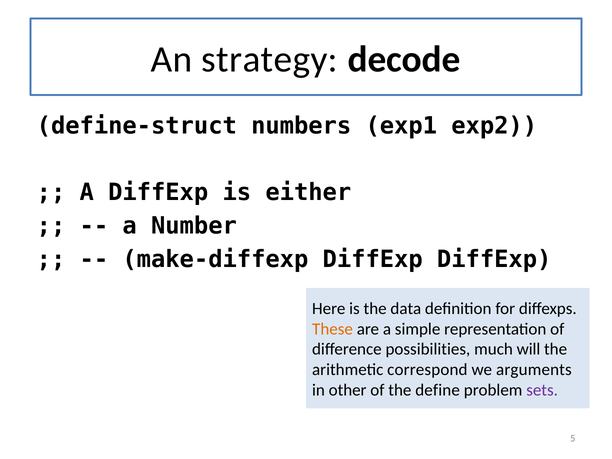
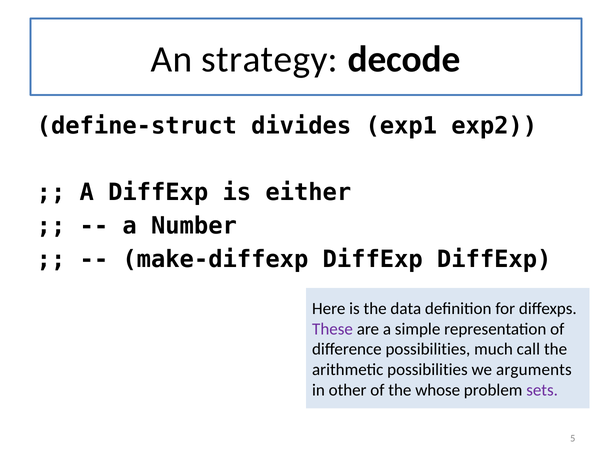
numbers: numbers -> divides (301, 126)
These colour: orange -> purple (333, 329)
will: will -> call (528, 349)
arithmetic correspond: correspond -> possibilities (427, 370)
define: define -> whose (438, 390)
